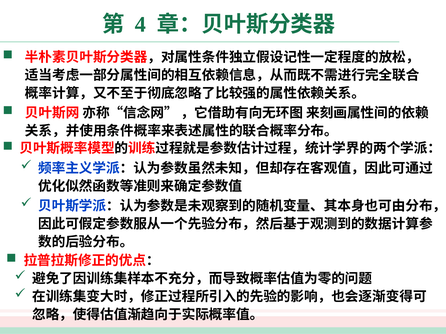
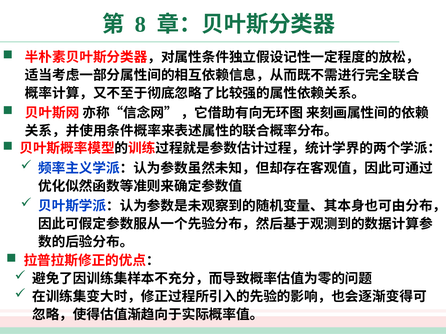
4: 4 -> 8 (140, 24)
